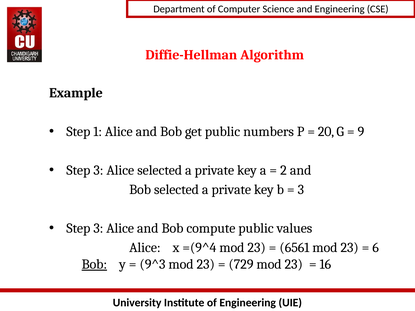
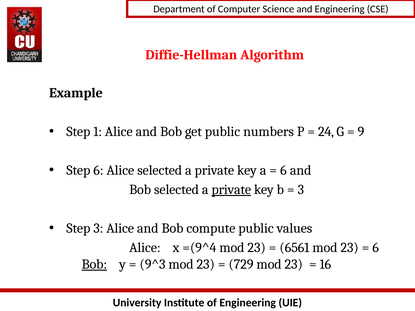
20: 20 -> 24 (326, 132)
3: 3 -> 6 (98, 170)
2: 2 -> 6 (283, 170)
private underline: none -> present (231, 190)
